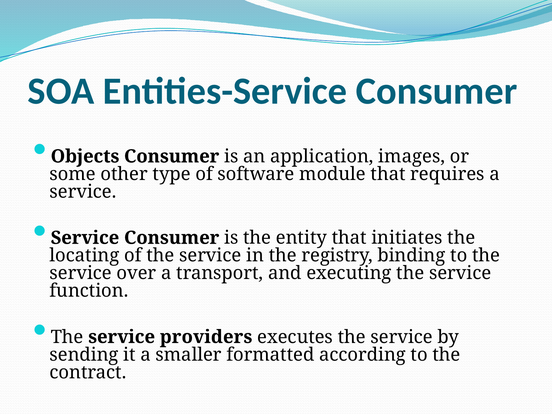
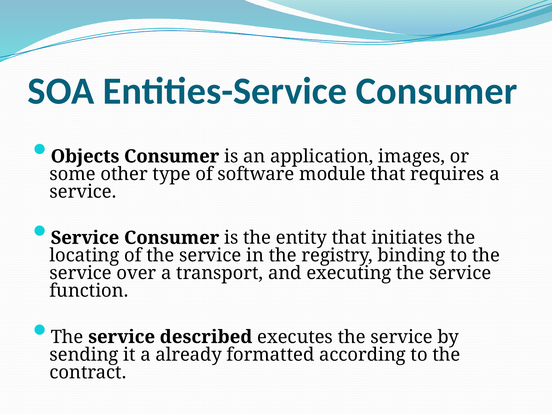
providers: providers -> described (206, 337)
smaller: smaller -> already (189, 355)
